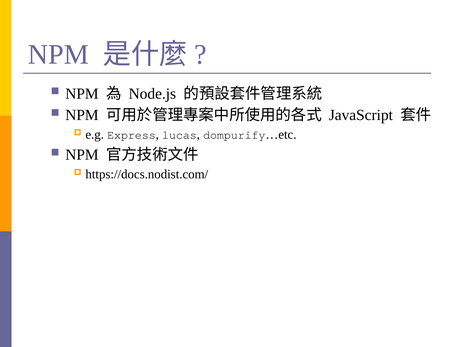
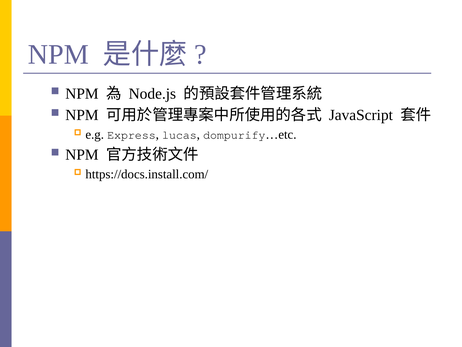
https://docs.nodist.com/: https://docs.nodist.com/ -> https://docs.install.com/ (147, 174)
